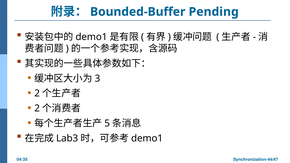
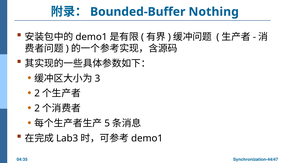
Pending: Pending -> Nothing (214, 12)
